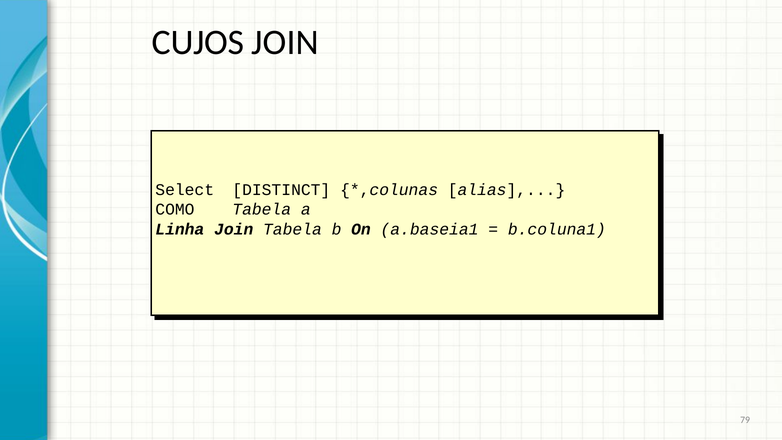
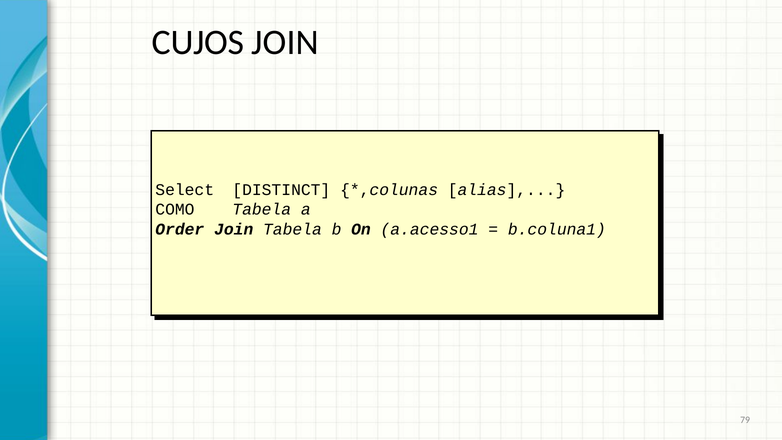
Linha: Linha -> Order (180, 229)
a.baseia1: a.baseia1 -> a.acesso1 (429, 229)
